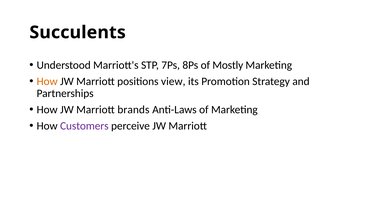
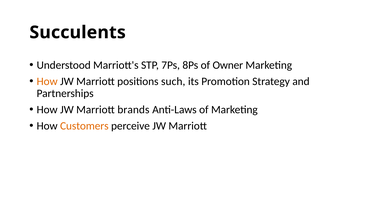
Mostly: Mostly -> Owner (228, 65)
view: view -> such (173, 81)
Customers colour: purple -> orange (84, 126)
